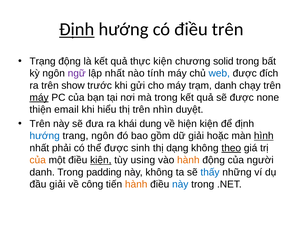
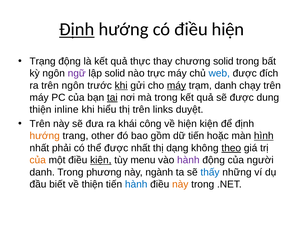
điều trên: trên -> hiện (228, 29)
thực kiện: kiện -> thay (163, 61)
lập nhất: nhất -> solid (115, 73)
tính: tính -> trực (156, 73)
trên show: show -> ngôn (73, 86)
khi underline: none -> present (121, 86)
máy underline: none -> present (176, 86)
máy underline: present -> none (39, 98)
tại underline: none -> present (112, 98)
none: none -> dung (268, 98)
email: email -> inline (66, 110)
nhìn: nhìn -> links (163, 110)
dung: dung -> công (151, 124)
hướng colour: blue -> orange (45, 136)
trang ngôn: ngôn -> other (103, 136)
dữ giải: giải -> tiến (196, 136)
được sinh: sinh -> nhất (141, 148)
using: using -> menu (143, 160)
hành colour: orange -> purple (188, 160)
padding: padding -> phương (104, 172)
này không: không -> ngành (159, 172)
đầu giải: giải -> biết (57, 185)
về công: công -> thiện (92, 185)
hành colour: orange -> blue (136, 185)
này colour: blue -> orange (180, 185)
